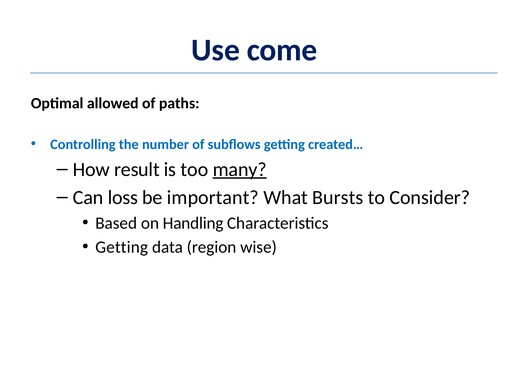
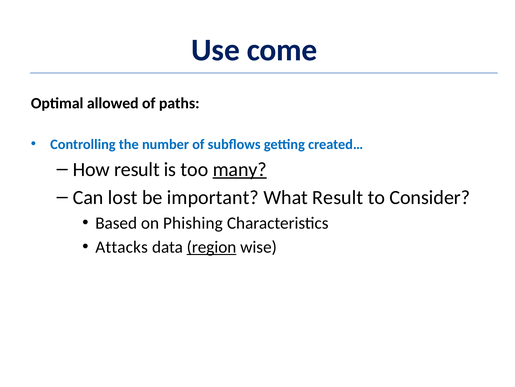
loss: loss -> lost (123, 197)
What Bursts: Bursts -> Result (338, 197)
Handling: Handling -> Phishing (193, 223)
Getting: Getting -> Attacks (122, 247)
region underline: none -> present (212, 247)
